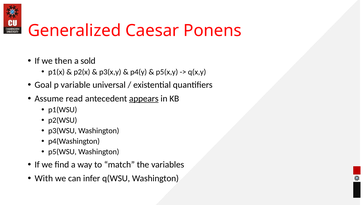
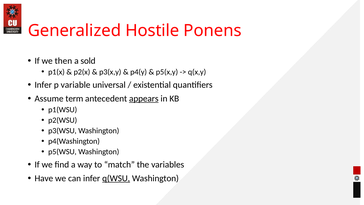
Caesar: Caesar -> Hostile (152, 31)
Goal: Goal -> Infer (43, 85)
read: read -> term (74, 98)
With: With -> Have (44, 178)
q(WSU underline: none -> present (116, 178)
